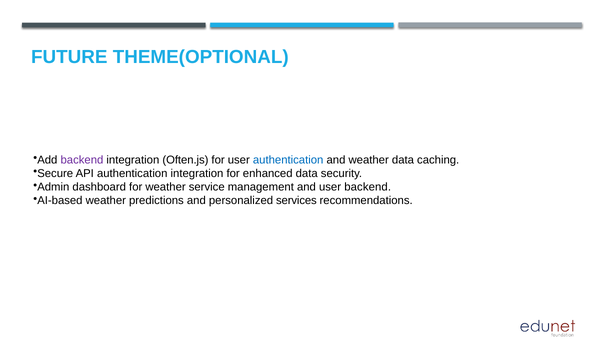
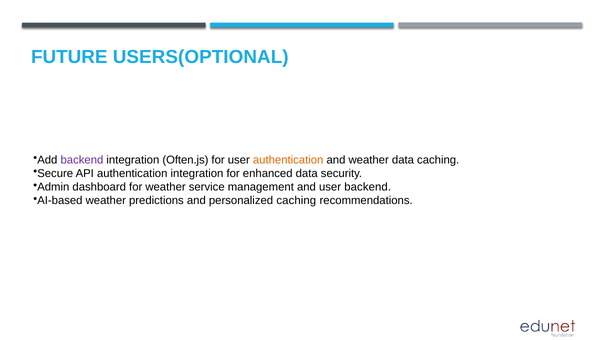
THEME(OPTIONAL: THEME(OPTIONAL -> USERS(OPTIONAL (201, 57)
authentication colour: blue -> orange (288, 160)
personalized services: services -> caching (296, 201)
